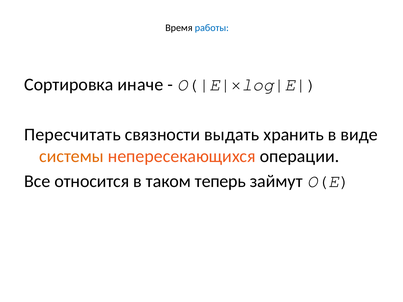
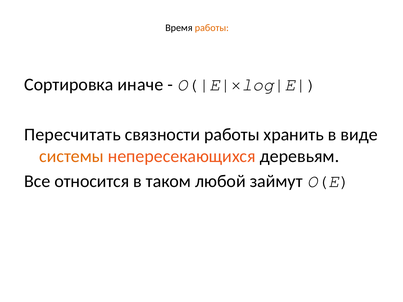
работы colour: blue -> orange (212, 28)
связности выдать: выдать -> работы (232, 135)
операции: операции -> деревьям (300, 156)
теперь: теперь -> любой (220, 181)
